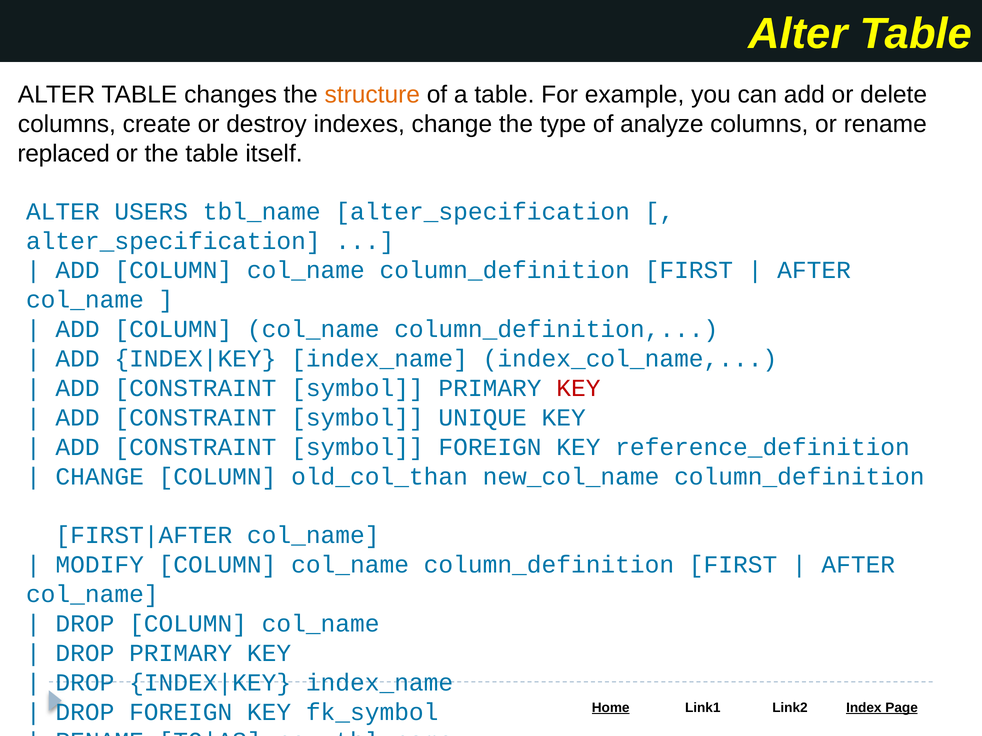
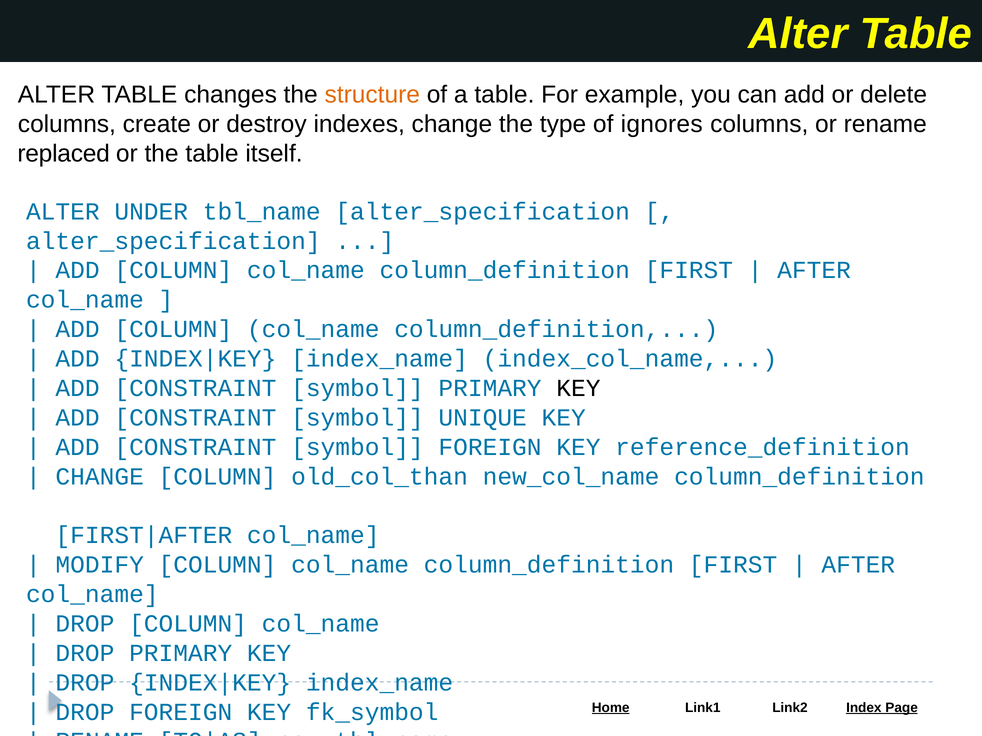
analyze: analyze -> ignores (662, 124)
USERS: USERS -> UNDER (151, 212)
KEY colour: red -> black (578, 388)
